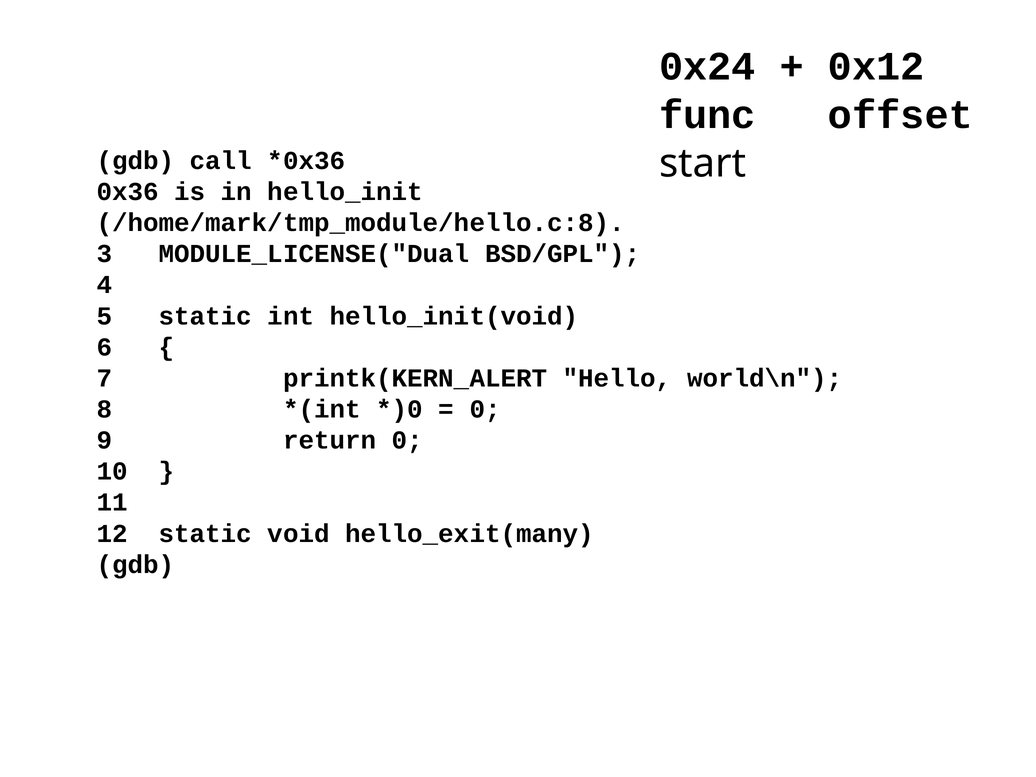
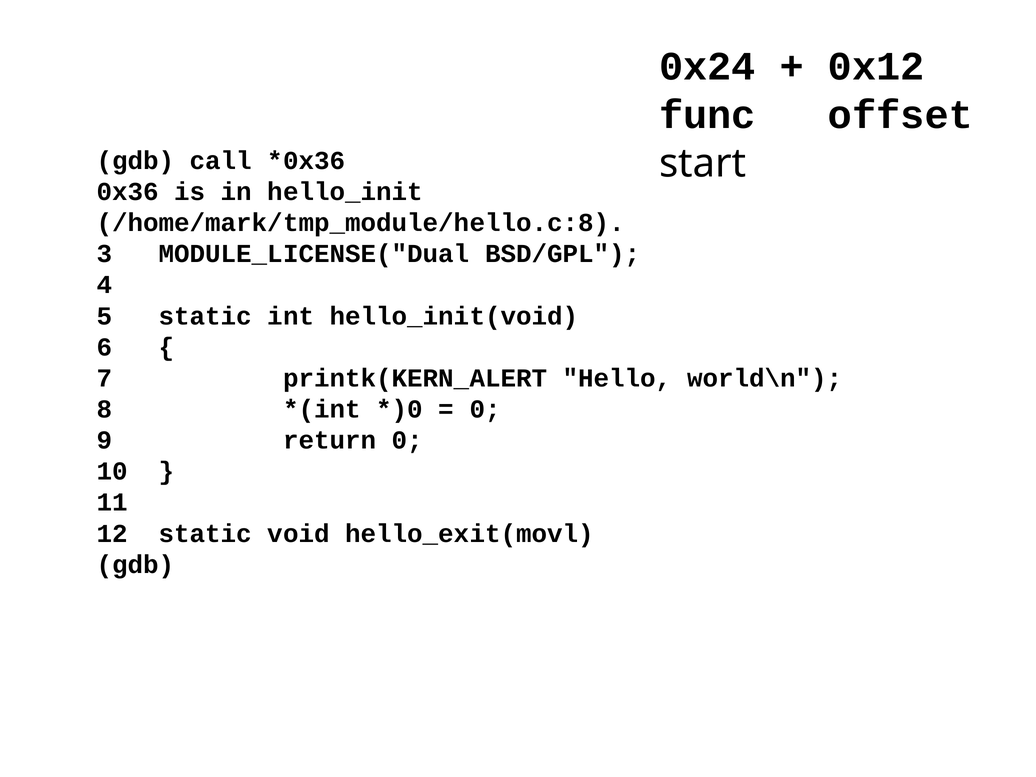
hello_exit(many: hello_exit(many -> hello_exit(movl (470, 534)
